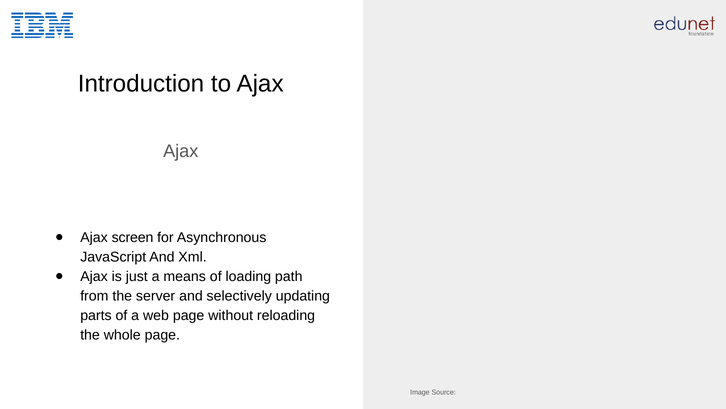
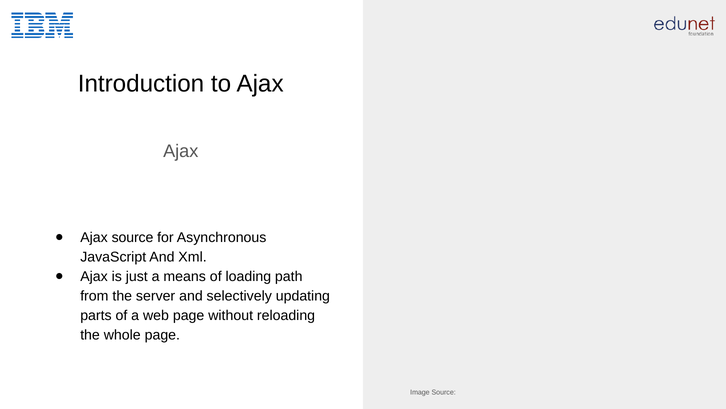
Ajax screen: screen -> source (133, 237)
